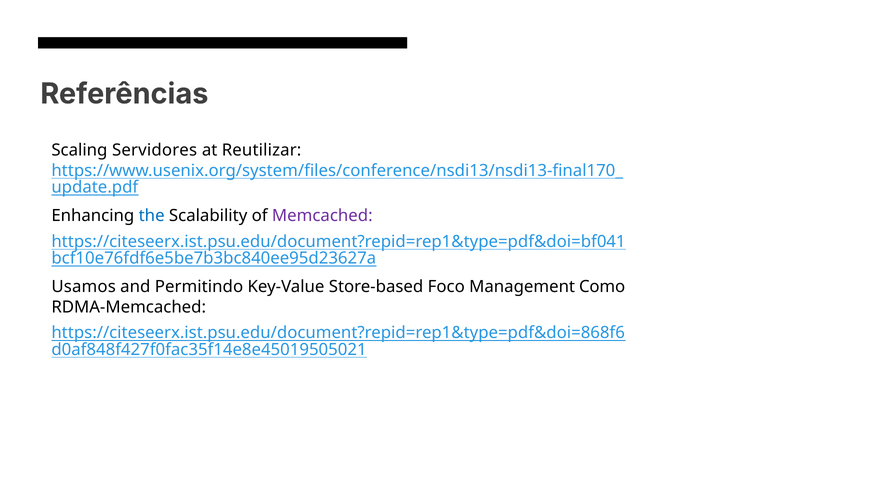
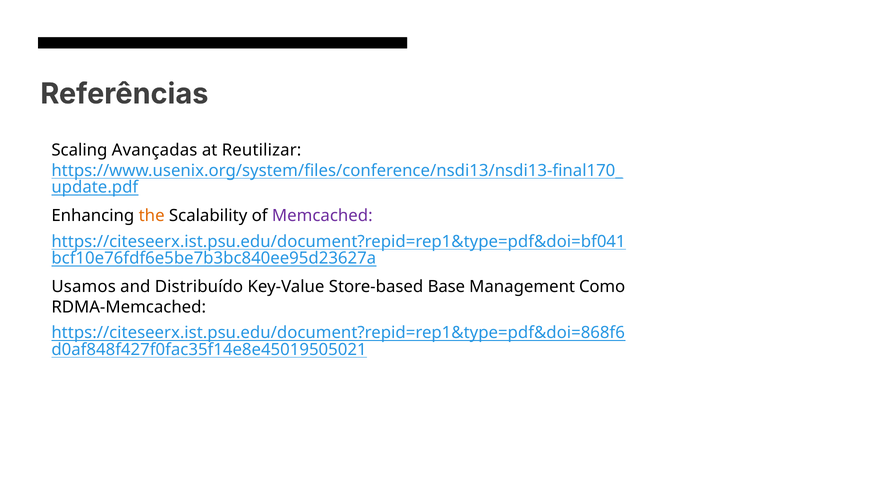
Servidores: Servidores -> Avançadas (155, 150)
the colour: blue -> orange (152, 216)
Permitindo: Permitindo -> Distribuído (199, 287)
Foco: Foco -> Base (446, 287)
